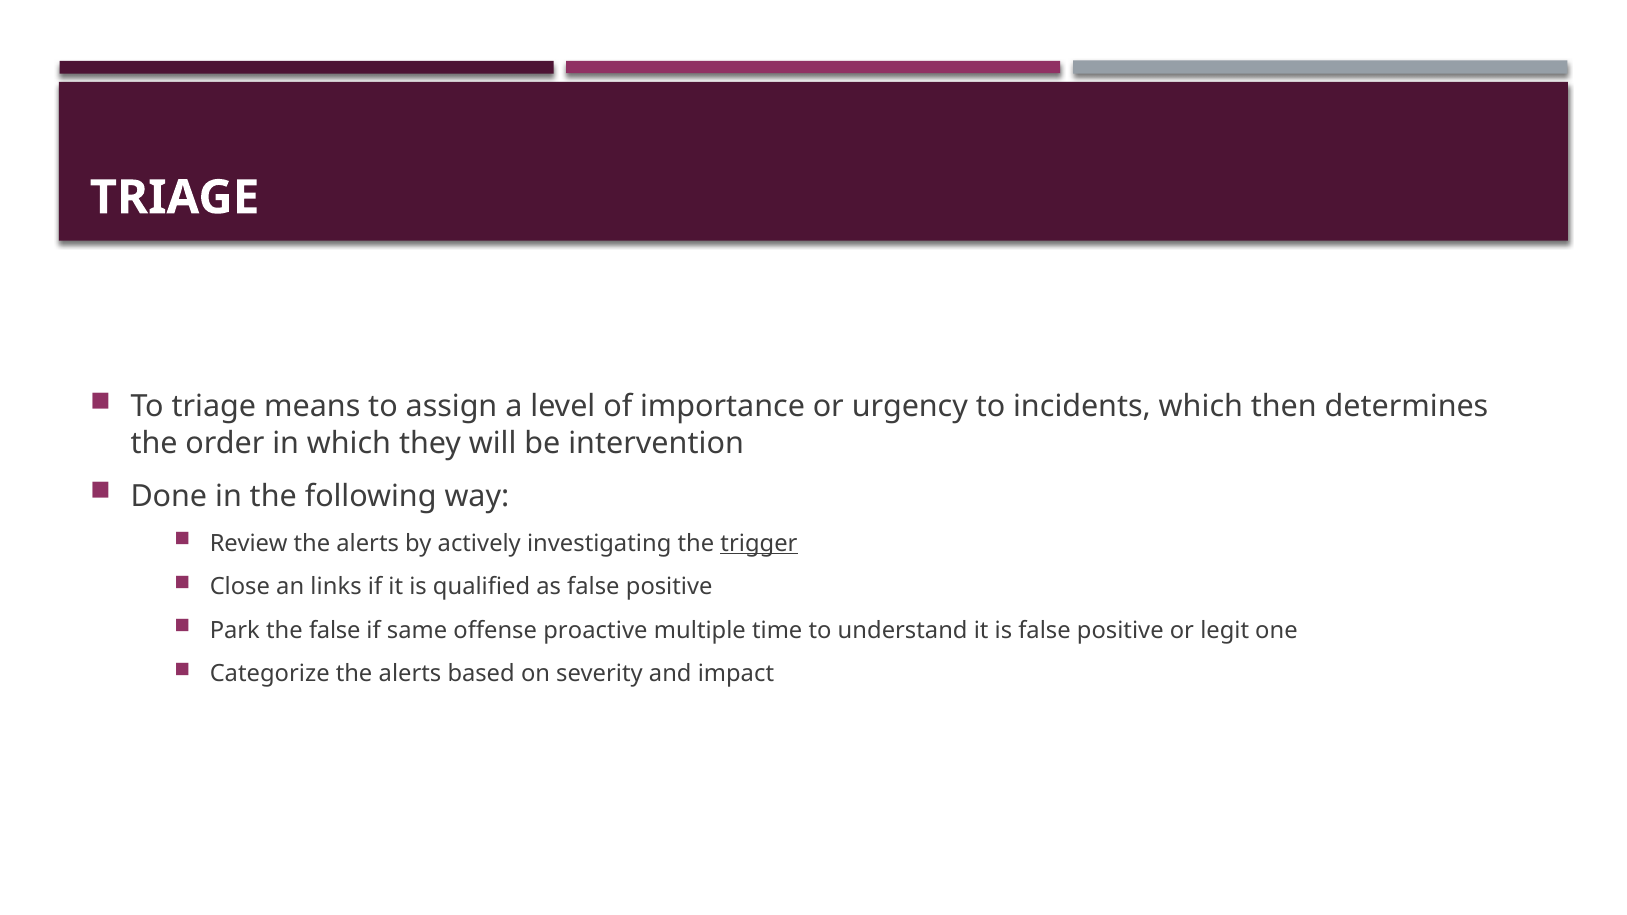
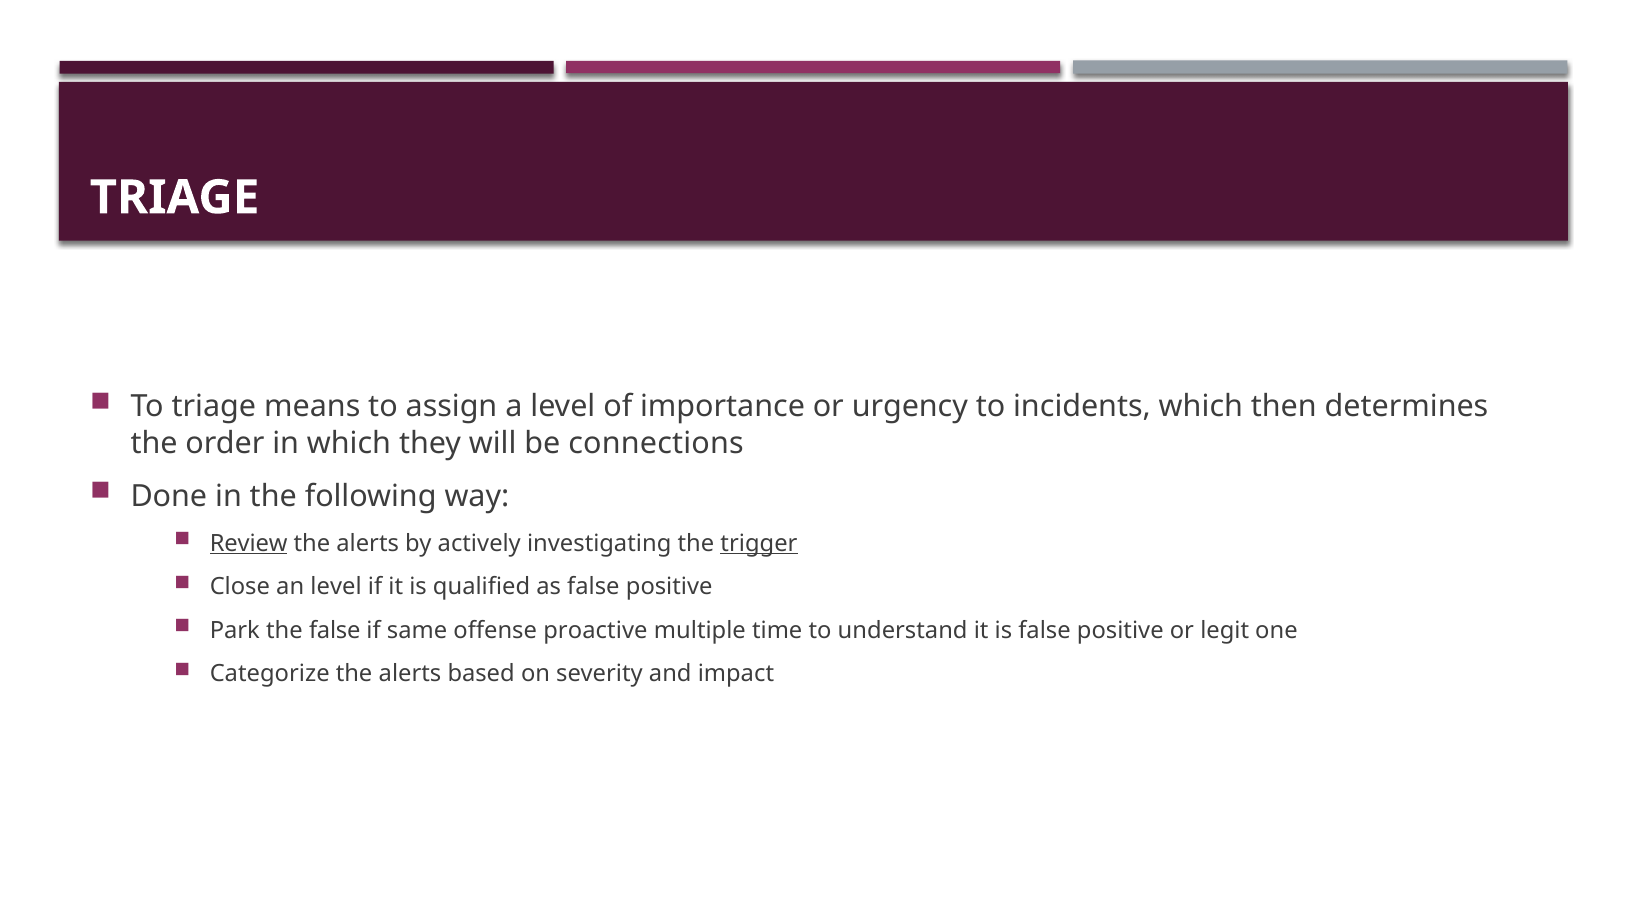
intervention: intervention -> connections (656, 444)
Review underline: none -> present (249, 543)
an links: links -> level (336, 587)
